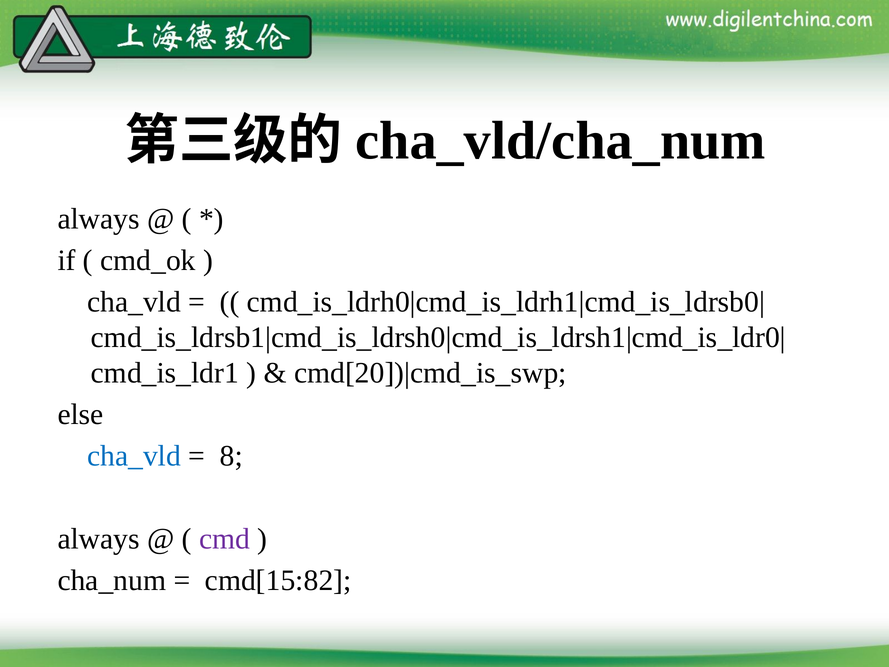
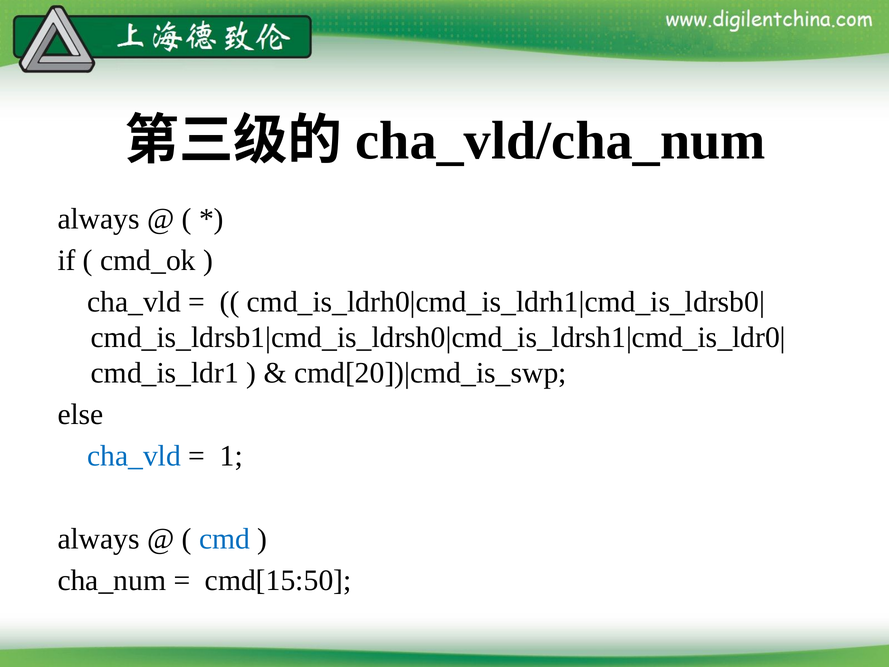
8: 8 -> 1 (231, 456)
cmd colour: purple -> blue (225, 539)
cmd[15:82: cmd[15:82 -> cmd[15:50 (278, 580)
